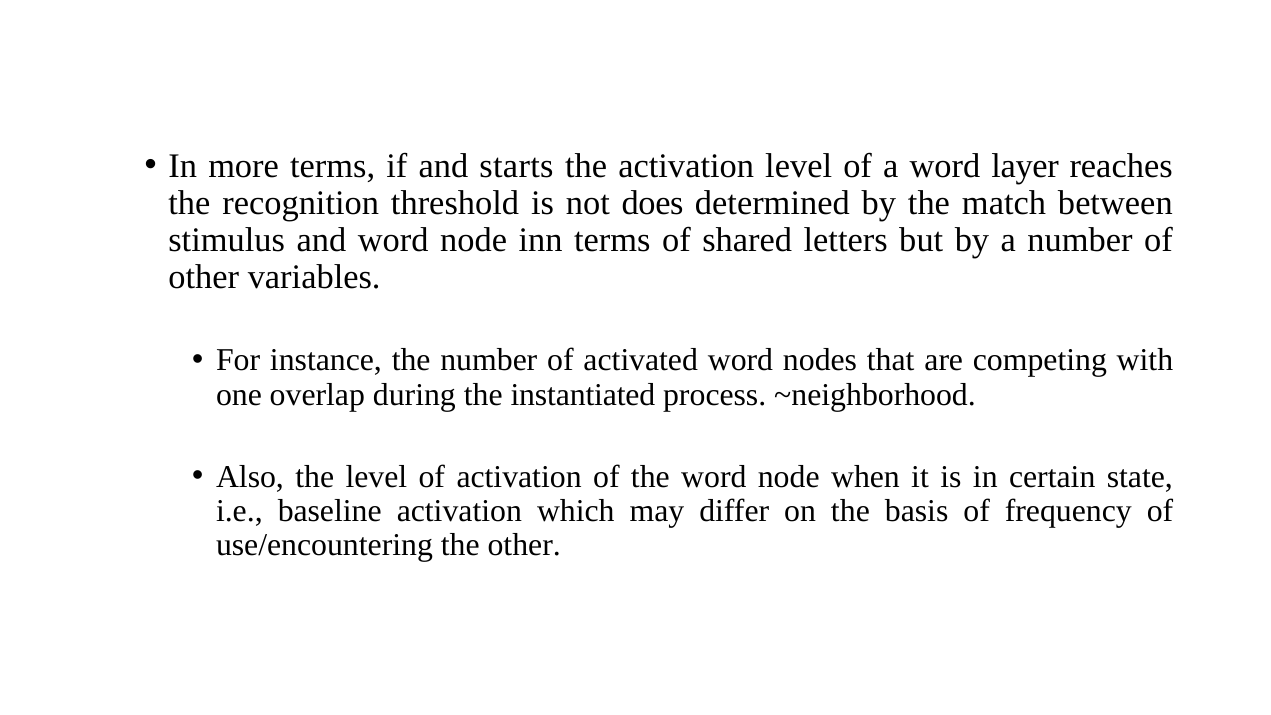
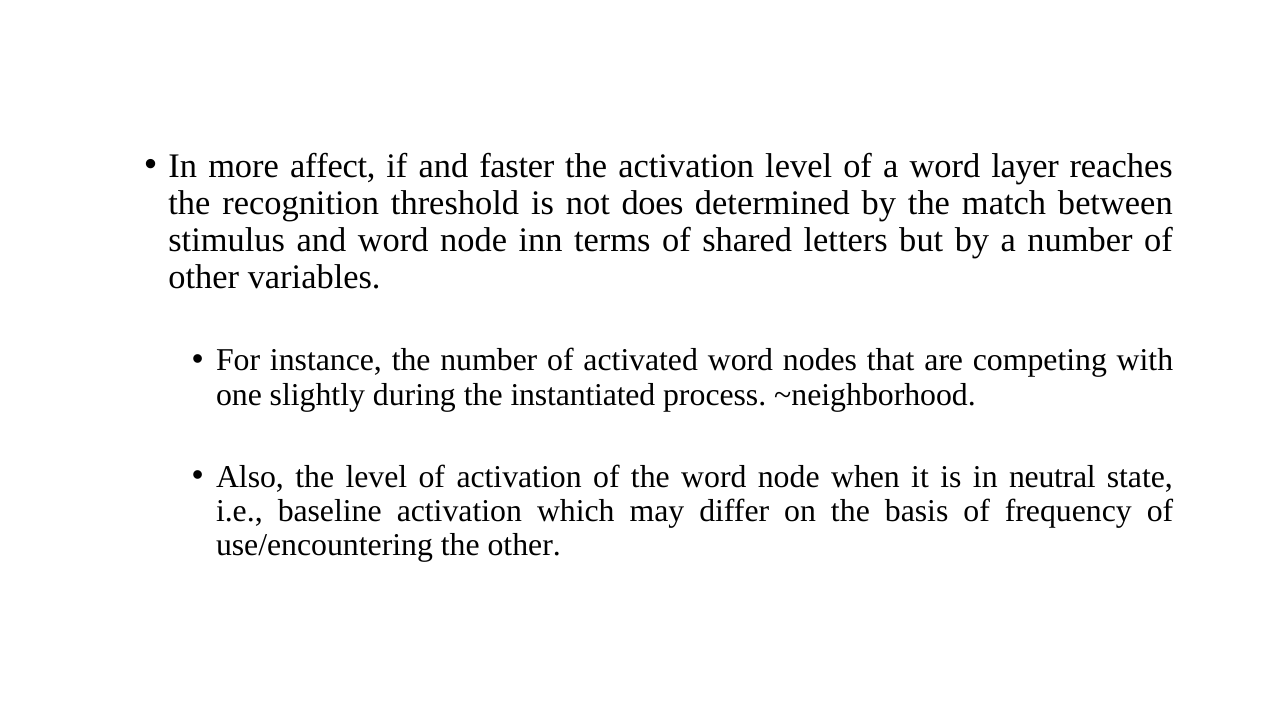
more terms: terms -> affect (333, 166)
starts: starts -> faster (517, 166)
overlap: overlap -> slightly (317, 395)
certain: certain -> neutral (1052, 477)
